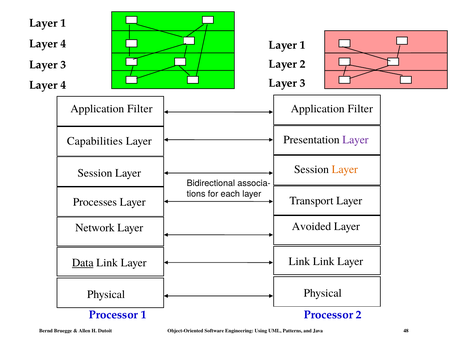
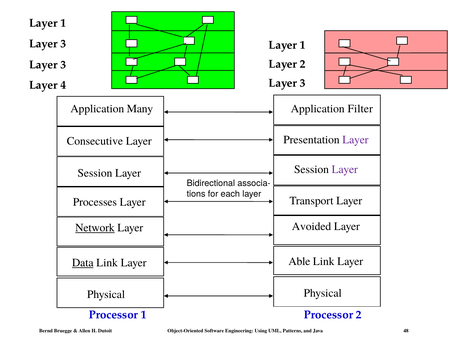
4: 4 -> 3 (63, 44)
Filter: Filter -> Many (140, 109)
Capabilities: Capabilities -> Consecutive (95, 141)
Layer colour: orange -> purple (345, 169)
Network underline: none -> present (95, 228)
Link: Link -> Able (299, 262)
